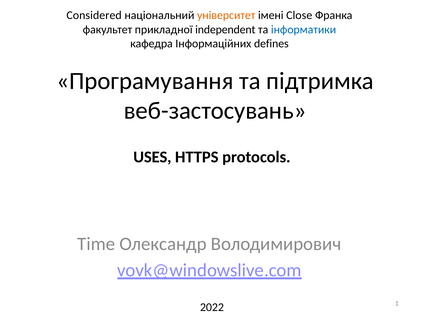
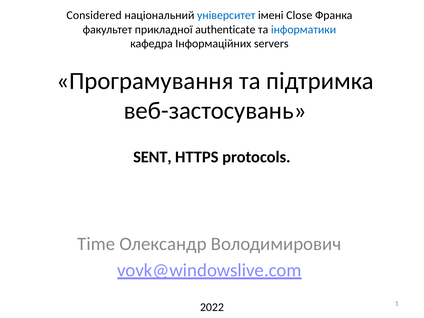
університет colour: orange -> blue (226, 15)
independent: independent -> authenticate (225, 30)
defines: defines -> servers (271, 44)
USES: USES -> SENT (152, 157)
